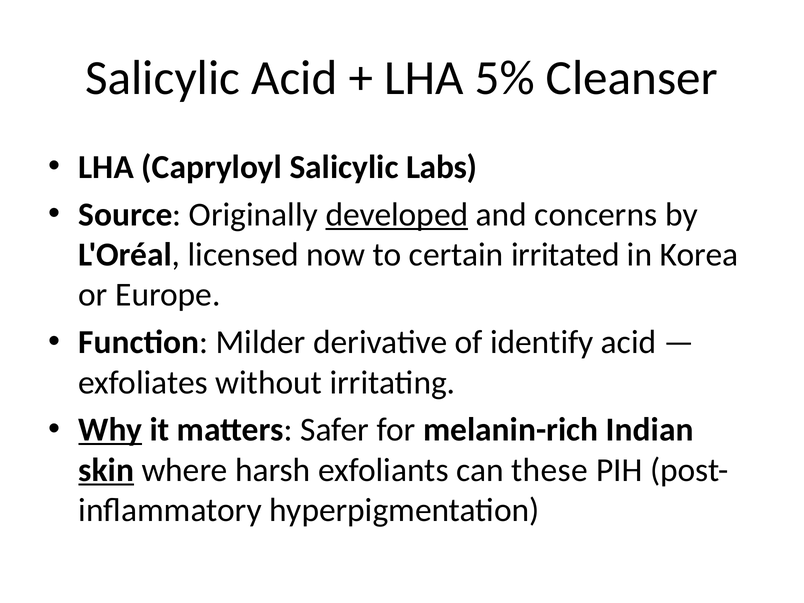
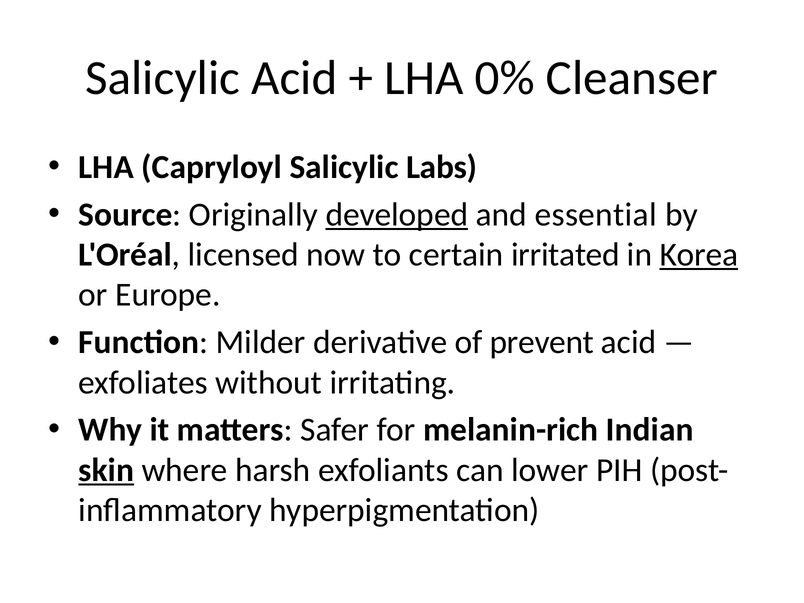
5%: 5% -> 0% (505, 78)
concerns: concerns -> essential (596, 215)
Korea underline: none -> present (699, 255)
identify: identify -> prevent (542, 342)
Why underline: present -> none (110, 430)
these: these -> lower (550, 470)
